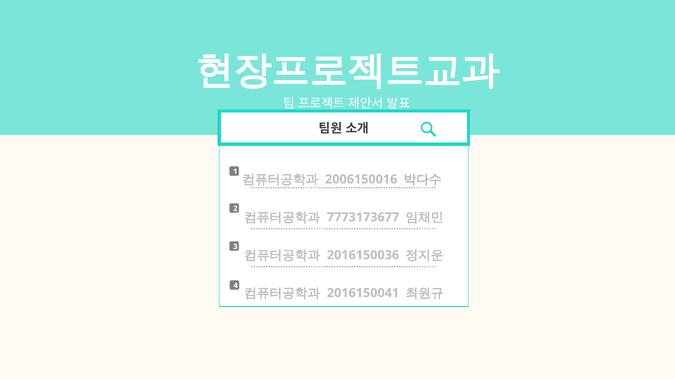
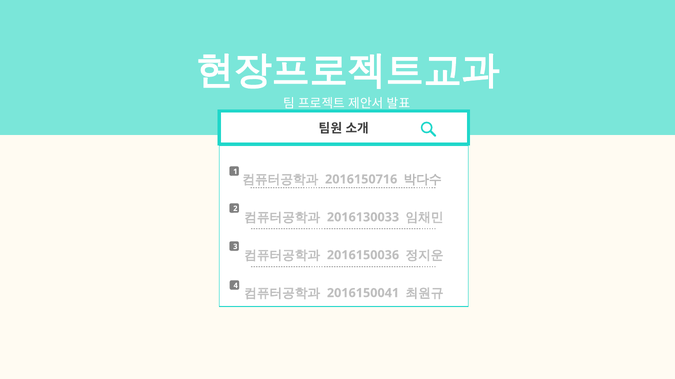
2006150016: 2006150016 -> 2016150716 (361, 180)
7773173677: 7773173677 -> 2016130033 (363, 218)
